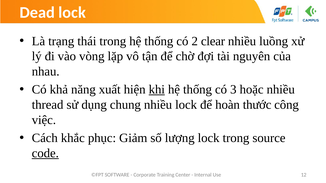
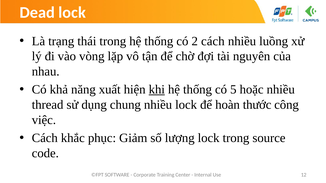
2 clear: clear -> cách (213, 41)
3: 3 -> 5 (233, 90)
code underline: present -> none (45, 154)
